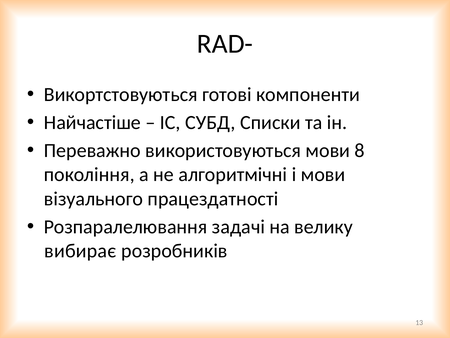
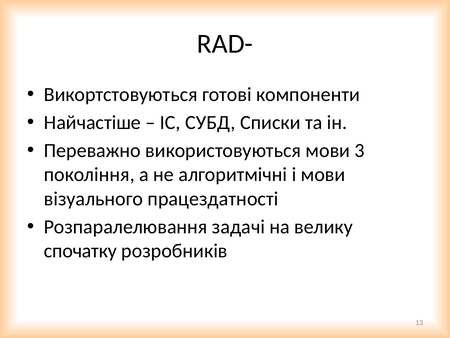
8: 8 -> 3 (360, 150)
вибирає: вибирає -> спочатку (80, 250)
